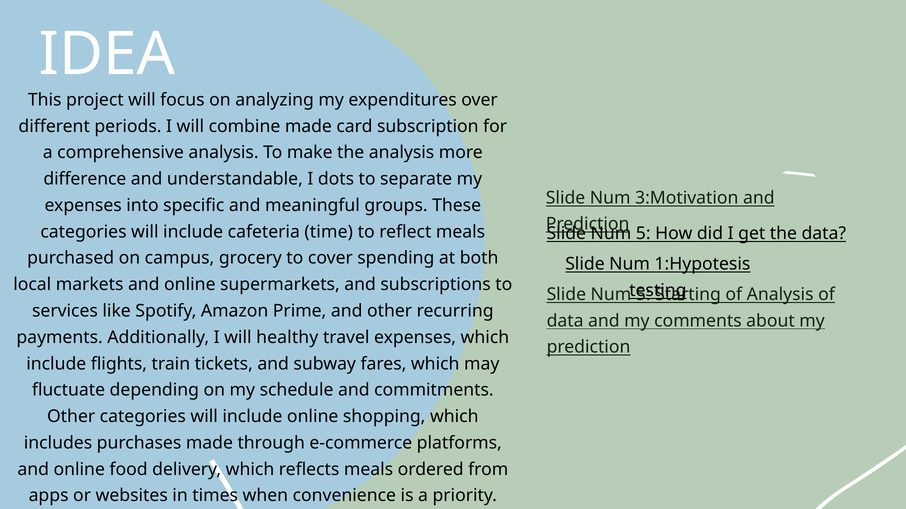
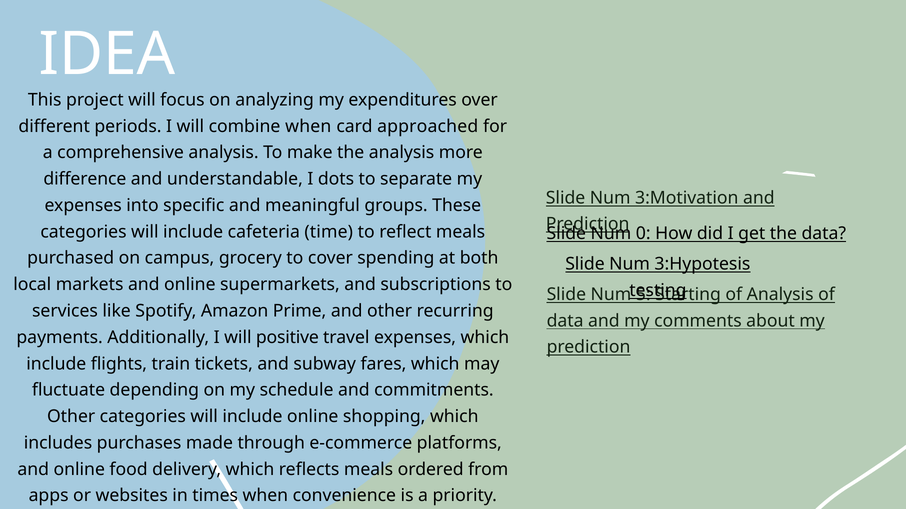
combine made: made -> when (308, 126)
subscription: subscription -> approached (428, 126)
5: 5 -> 0 (643, 234)
1:Hypotesis: 1:Hypotesis -> 3:Hypotesis (702, 264)
healthy: healthy -> positive (287, 338)
